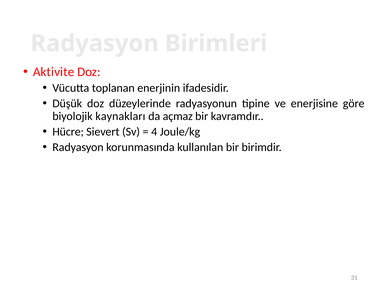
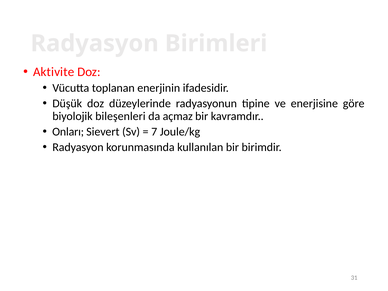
kaynakları: kaynakları -> bileşenleri (120, 116)
Hücre: Hücre -> Onları (68, 132)
4: 4 -> 7 (154, 132)
